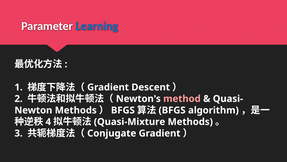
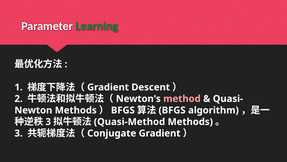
Learning colour: blue -> green (97, 26)
4: 4 -> 3 (48, 121)
Quasi-Mixture: Quasi-Mixture -> Quasi-Method (129, 121)
